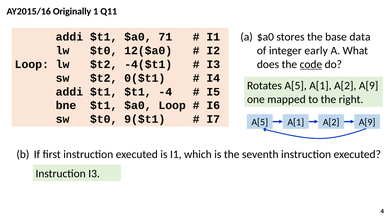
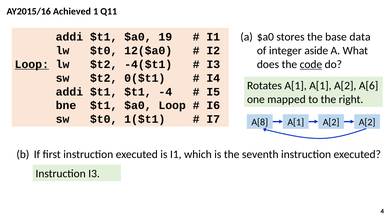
Originally: Originally -> Achieved (72, 11)
71: 71 -> 19 (165, 37)
early: early -> aside (316, 51)
Loop underline: none -> present (32, 64)
Rotates A[5: A[5 -> A[1 (296, 86)
A[9: A[9 -> A[6 (369, 86)
9($t1: 9($t1 -> 1($t1 (145, 119)
A[5: A[5 -> A[8 (260, 123)
A[9: A[9 -> A[2 (367, 123)
